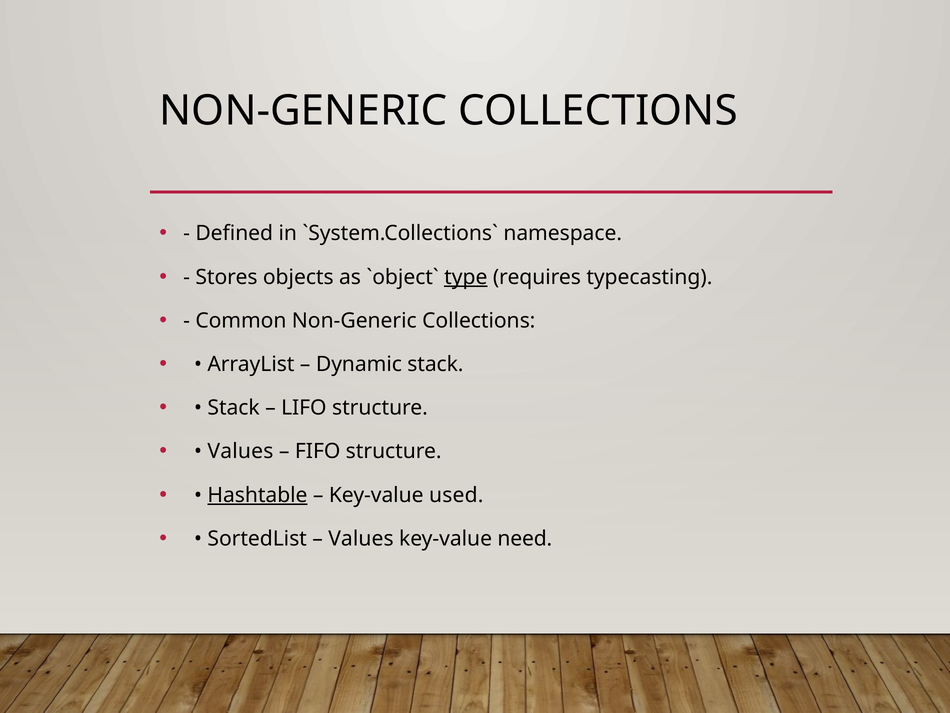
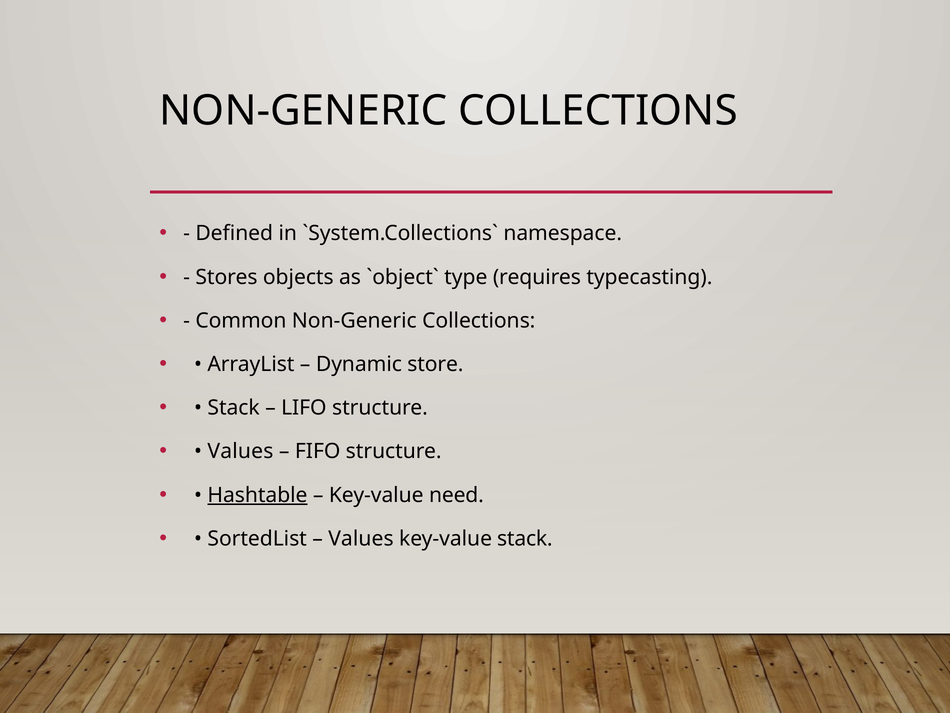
type underline: present -> none (466, 277)
Dynamic stack: stack -> store (435, 364)
used: used -> need (456, 495)
key-value need: need -> stack (525, 538)
